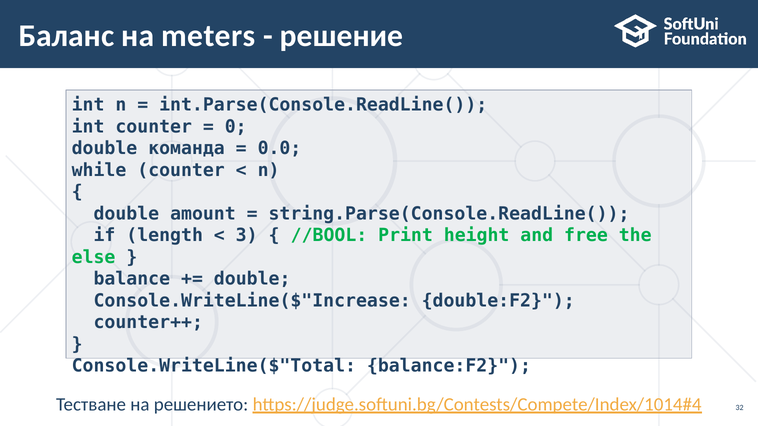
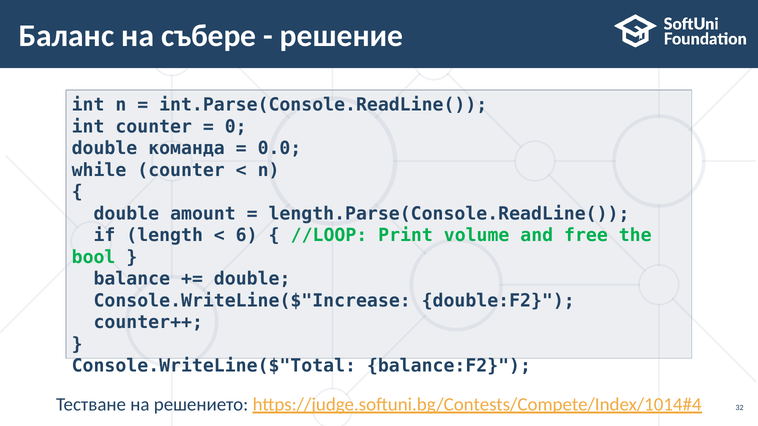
meters: meters -> събере (209, 36)
string.Parse(Console.ReadLine(: string.Parse(Console.ReadLine( -> length.Parse(Console.ReadLine( (449, 214)
3: 3 -> 6 (247, 236)
//BOOL: //BOOL -> //LOOP (329, 236)
height: height -> volume (477, 236)
else: else -> bool (94, 257)
